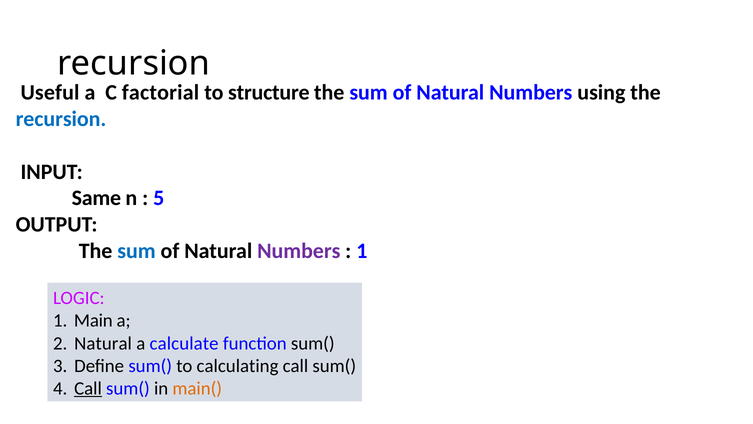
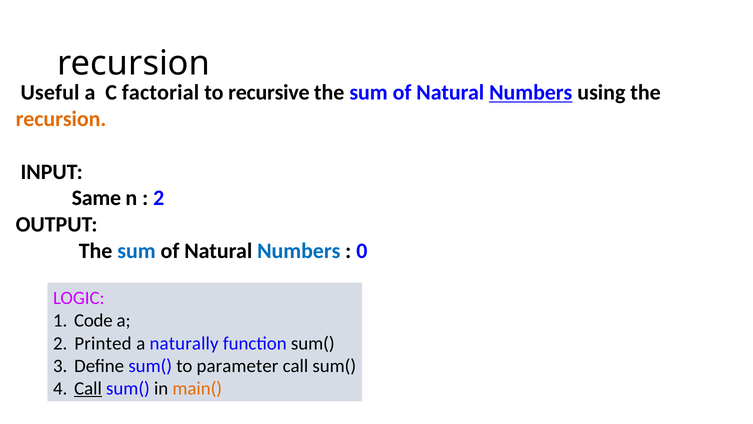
structure: structure -> recursive (269, 92)
Numbers underline: none -> present (531, 92)
recursion colour: blue -> orange (61, 119)
5: 5 -> 2 (159, 198)
Numbers colour: purple -> blue (299, 251)
1: 1 -> 0 (362, 251)
Main: Main -> Code (93, 320)
Natural: Natural -> Printed (103, 343)
calculate: calculate -> naturally (184, 343)
calculating: calculating -> parameter (237, 366)
